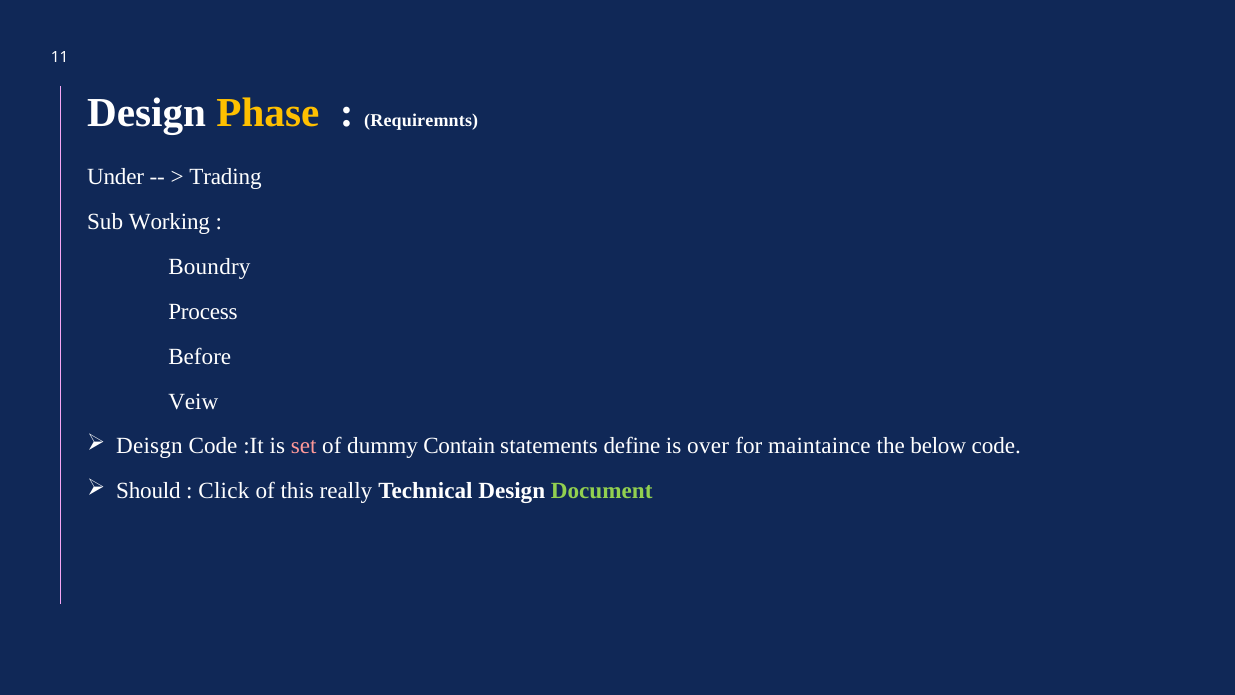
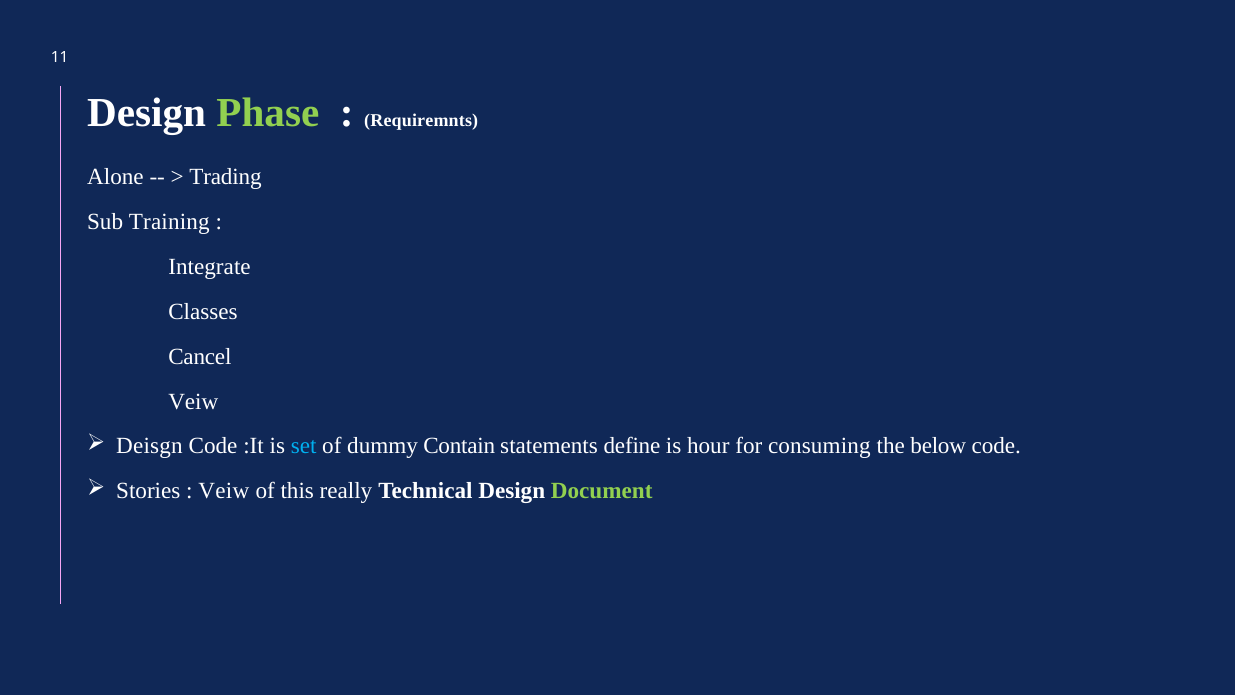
Phase colour: yellow -> light green (268, 113)
Under: Under -> Alone (115, 177)
Working: Working -> Training (169, 222)
Boundry: Boundry -> Integrate (210, 267)
Process: Process -> Classes (203, 312)
Before: Before -> Cancel (200, 357)
set colour: pink -> light blue (304, 446)
over: over -> hour (708, 446)
maintaince: maintaince -> consuming (819, 446)
Should: Should -> Stories (148, 491)
Click: Click -> Veiw (224, 491)
